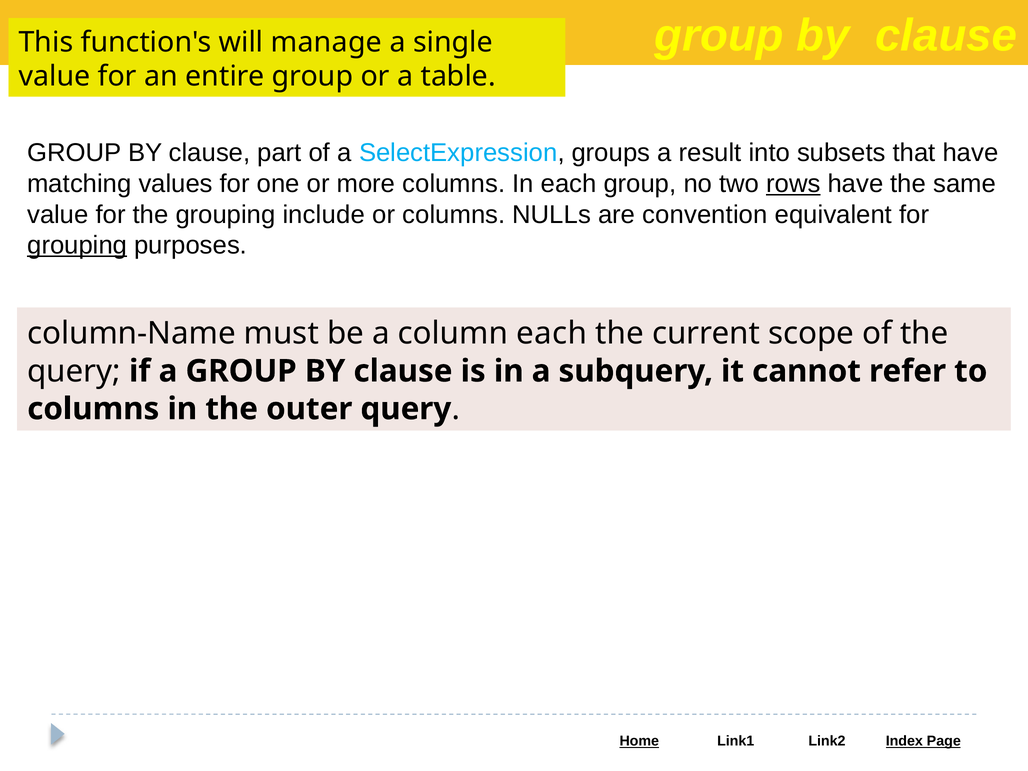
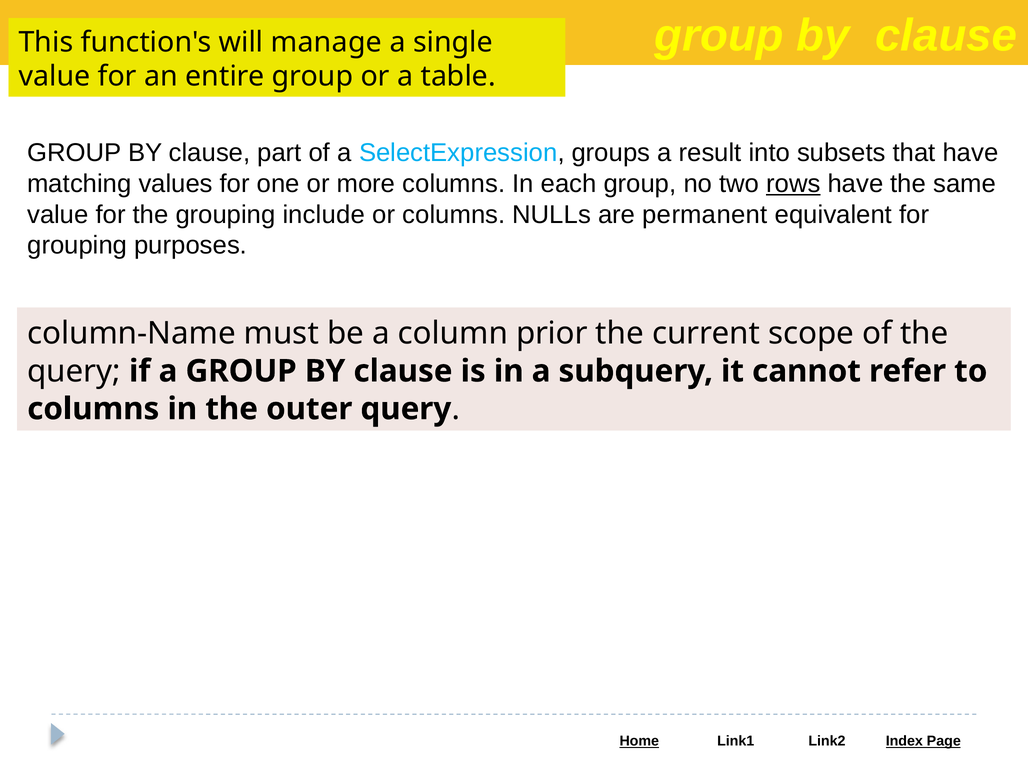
convention: convention -> permanent (705, 215)
grouping underline: present -> none (77, 245)
column each: each -> prior (552, 333)
